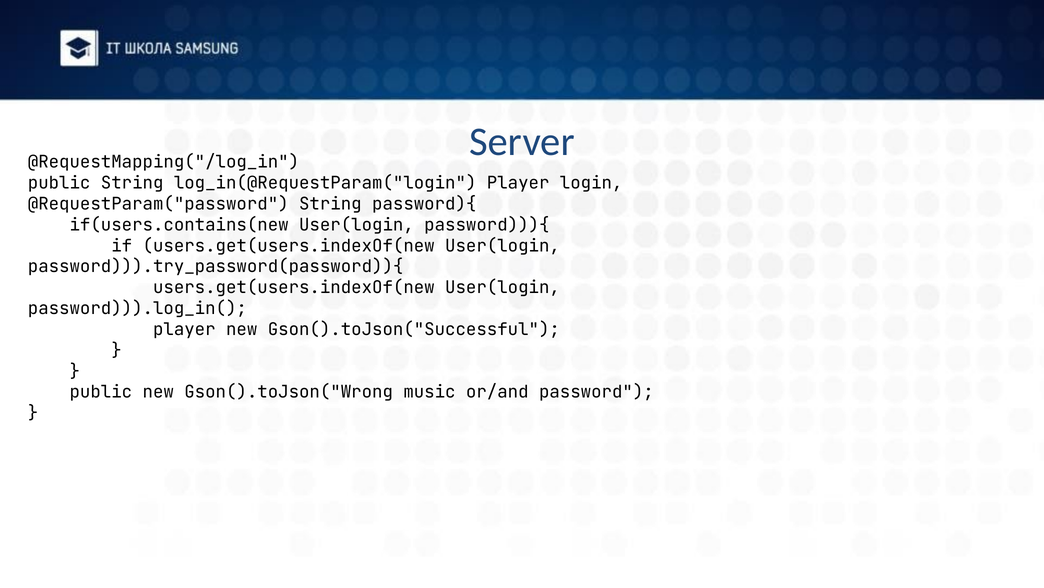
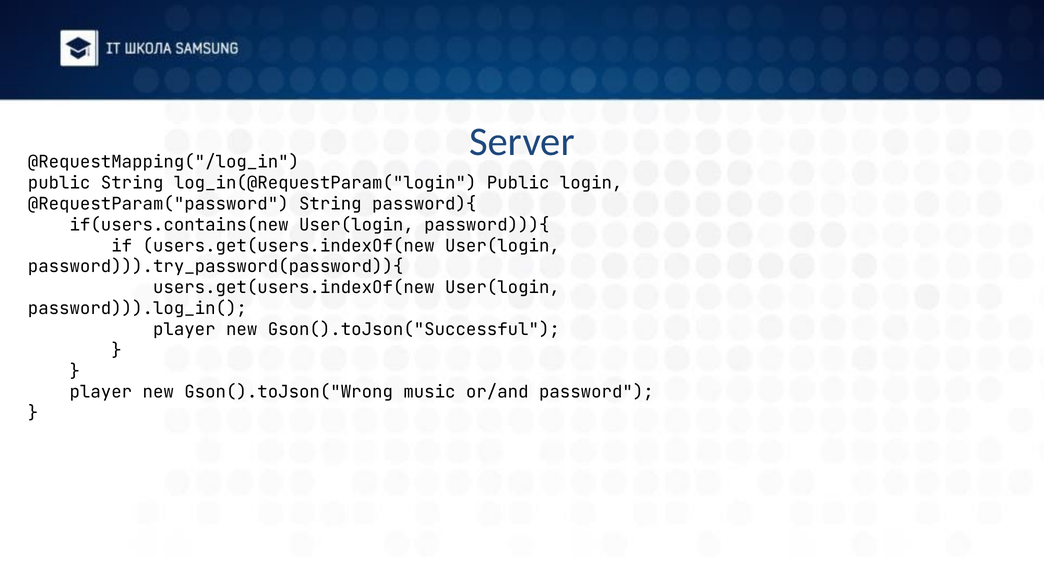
log_in(@RequestParam("login Player: Player -> Public (518, 183)
public: public -> player (101, 392)
